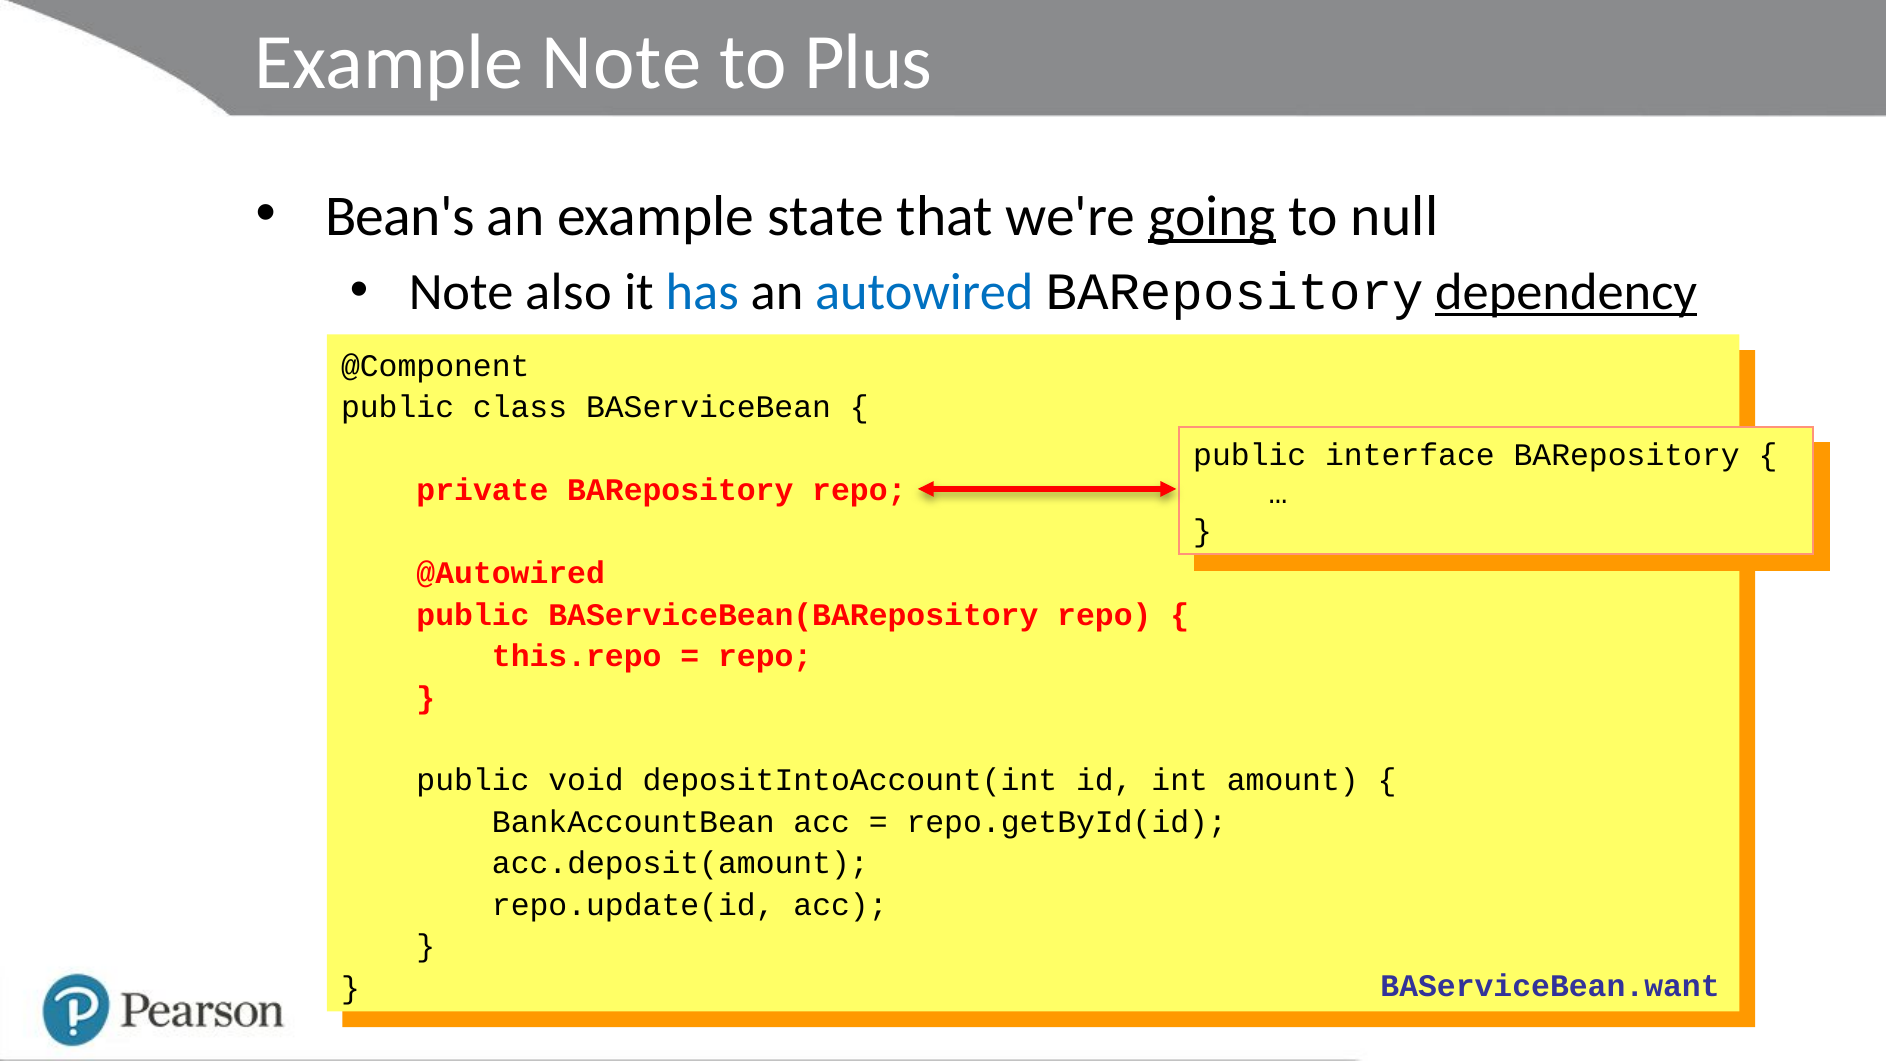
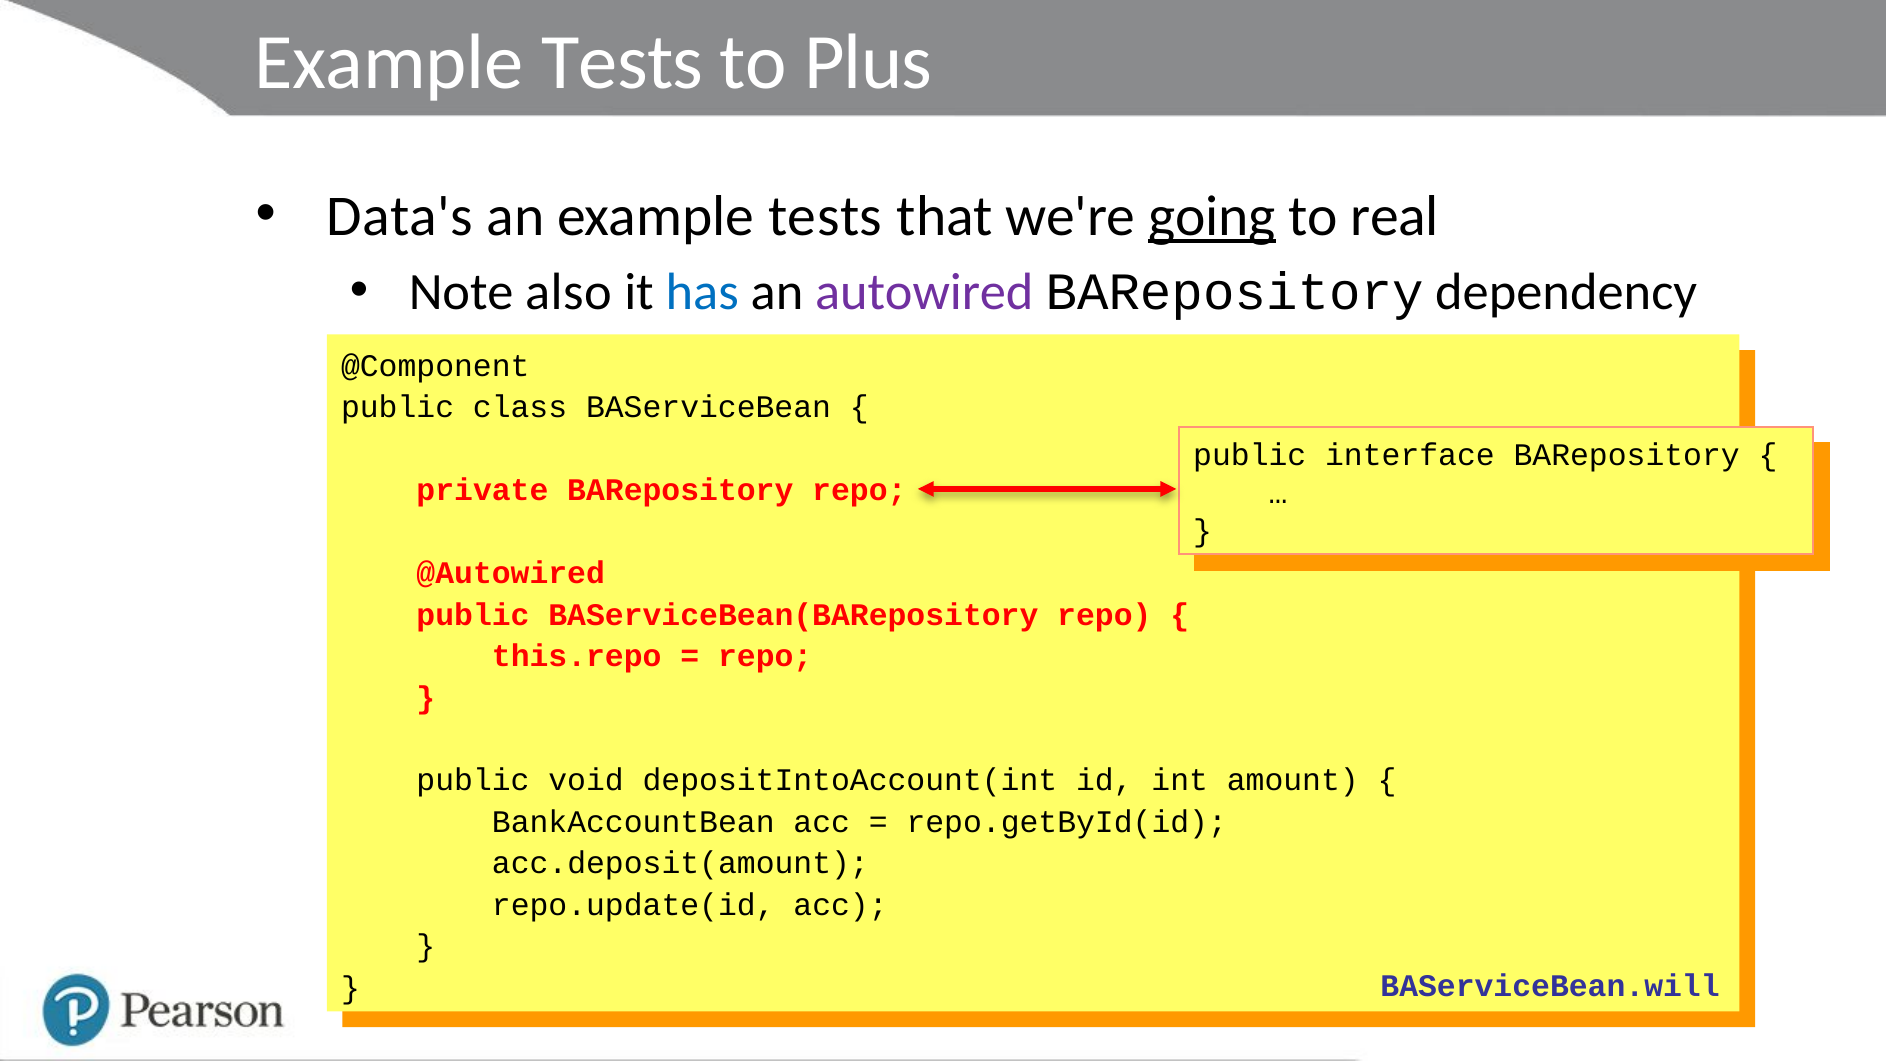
Note: Note -> Tests (622, 63)
Bean's: Bean's -> Data's (400, 216)
an example state: state -> tests (825, 216)
null: null -> real (1395, 216)
autowired colour: blue -> purple (924, 292)
dependency underline: present -> none (1566, 292)
BAServiceBean.want: BAServiceBean.want -> BAServiceBean.will (1550, 986)
